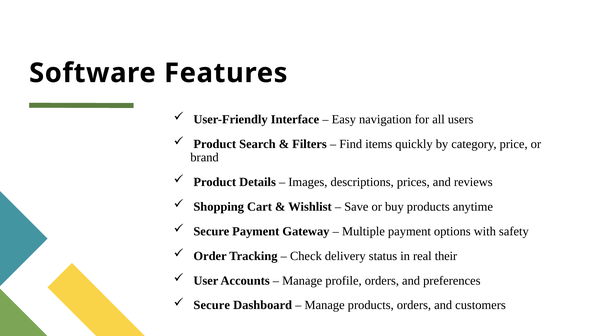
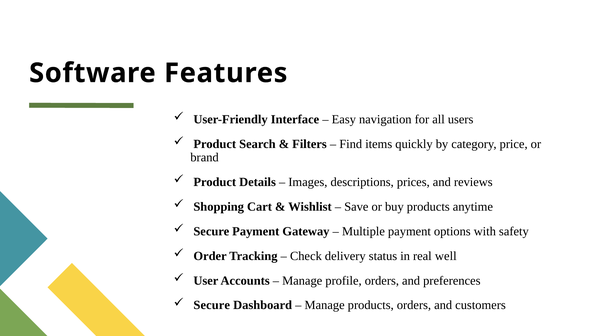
their: their -> well (446, 256)
